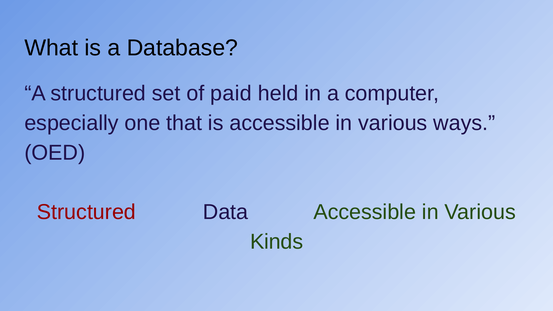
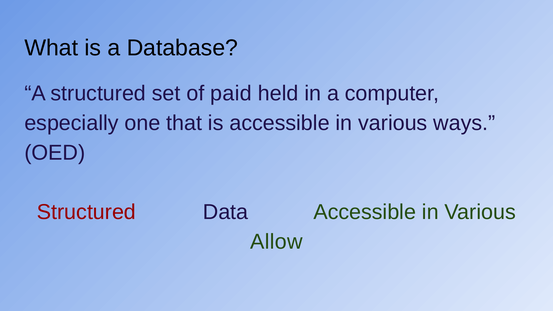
Kinds: Kinds -> Allow (276, 242)
